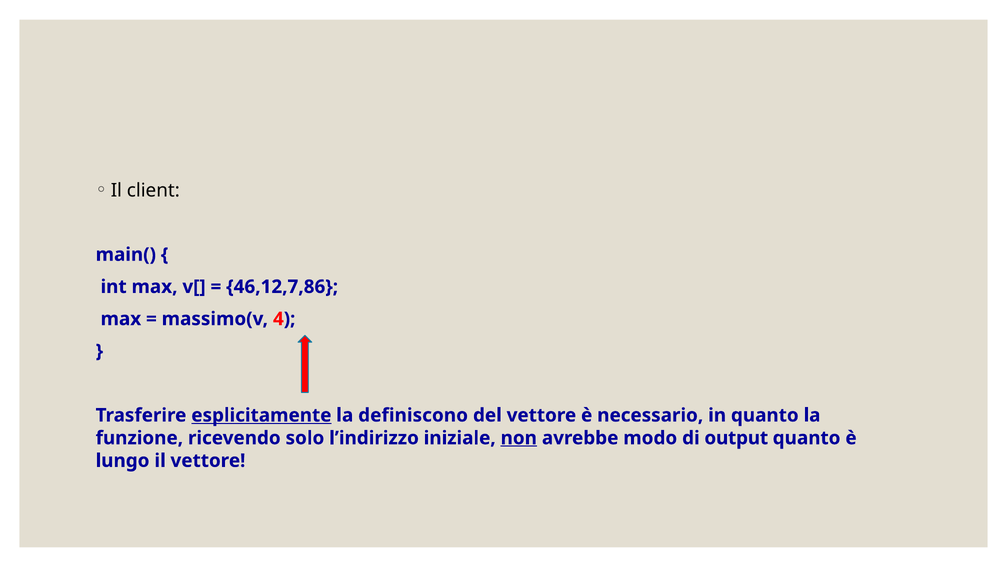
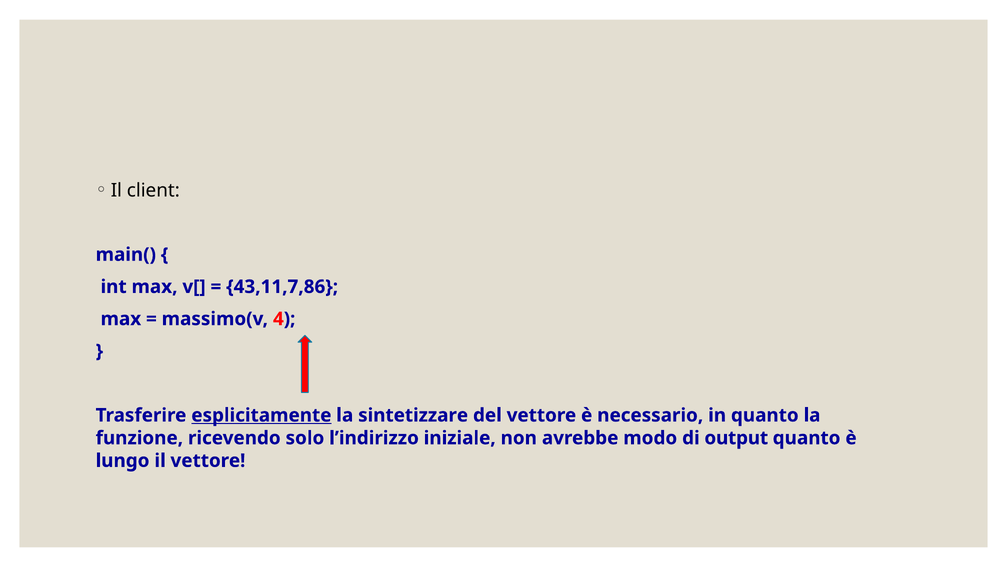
46,12,7,86: 46,12,7,86 -> 43,11,7,86 (282, 286)
definiscono: definiscono -> sintetizzare (413, 415)
non underline: present -> none (519, 438)
